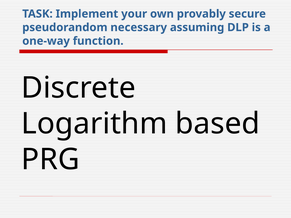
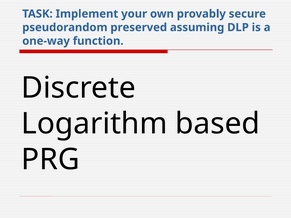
necessary: necessary -> preserved (139, 27)
